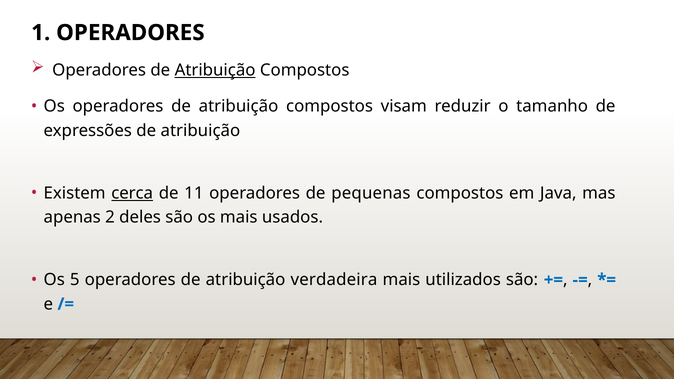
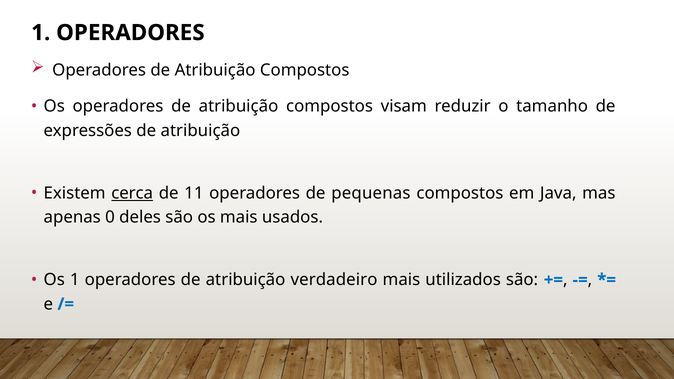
Atribuição underline: present -> none (215, 70)
2: 2 -> 0 (110, 217)
Os 5: 5 -> 1 (75, 280)
verdadeira: verdadeira -> verdadeiro (334, 280)
